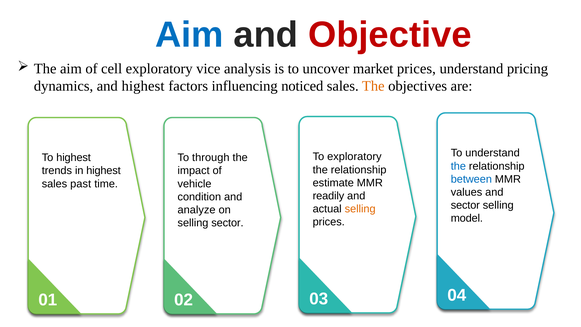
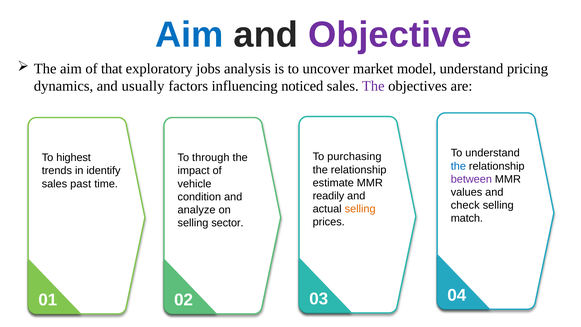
Objective colour: red -> purple (390, 35)
cell: cell -> that (112, 69)
vice: vice -> jobs (208, 69)
market prices: prices -> model (417, 69)
and highest: highest -> usually (143, 86)
The colour: orange -> purple (373, 86)
To exploratory: exploratory -> purchasing (354, 157)
in highest: highest -> identify (103, 171)
between colour: blue -> purple (471, 179)
sector: sector -> check (465, 205)
model: model -> match (467, 218)
